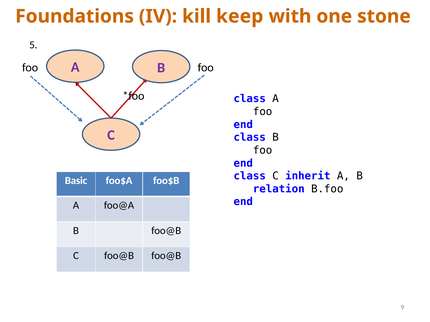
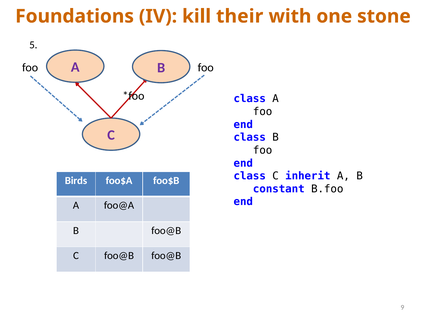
keep: keep -> their (240, 16)
Basic: Basic -> Birds (76, 181)
relation: relation -> constant (279, 189)
